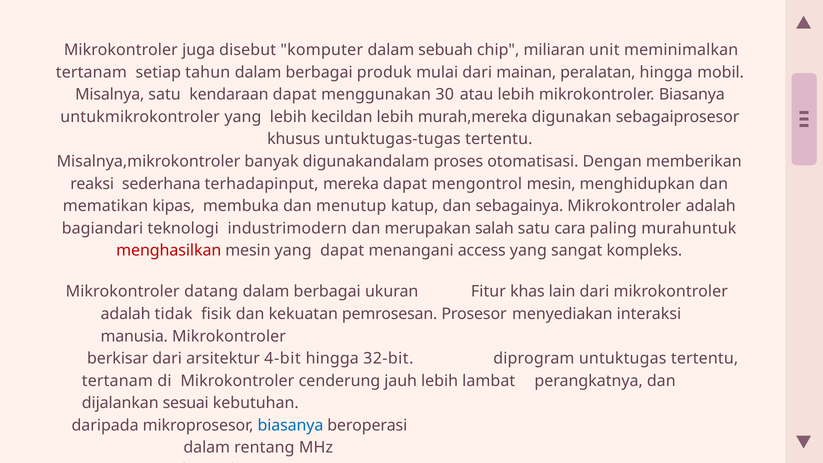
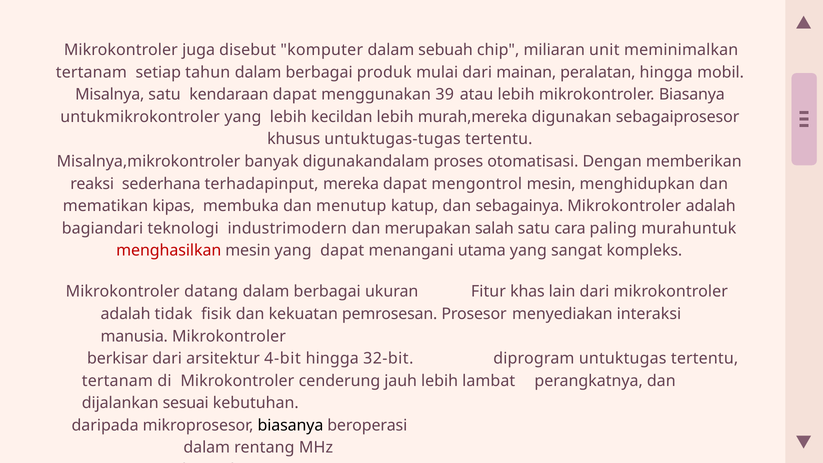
30: 30 -> 39 (445, 95)
access: access -> utama (482, 251)
biasanya colour: blue -> black (290, 425)
